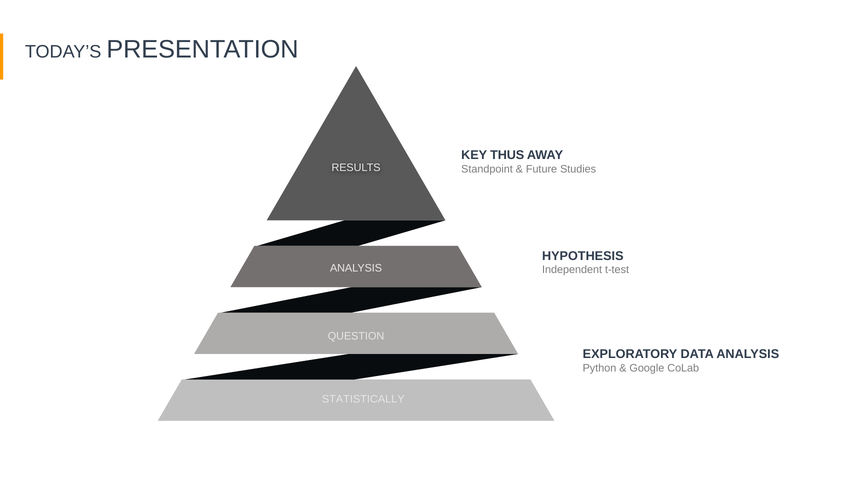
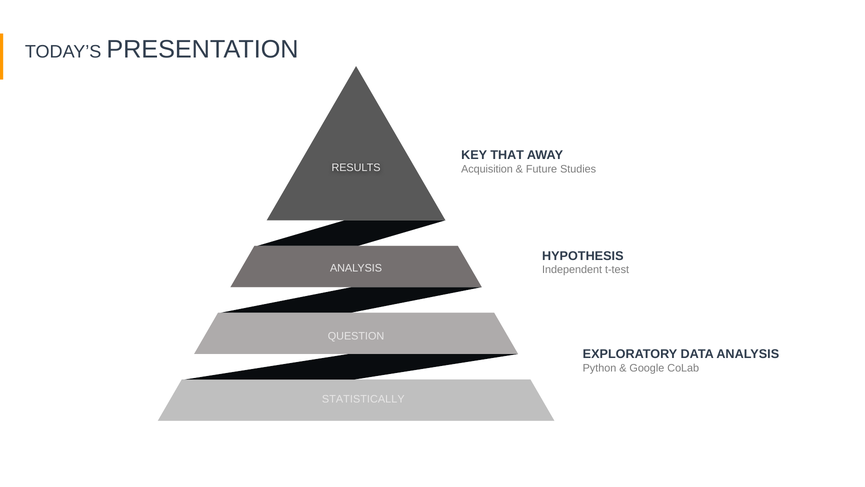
THUS: THUS -> THAT (507, 155)
Standpoint: Standpoint -> Acquisition (487, 169)
